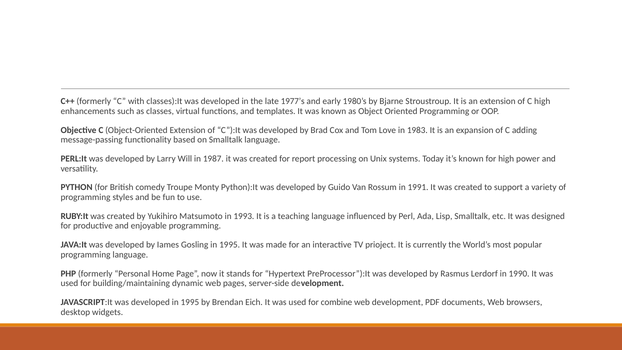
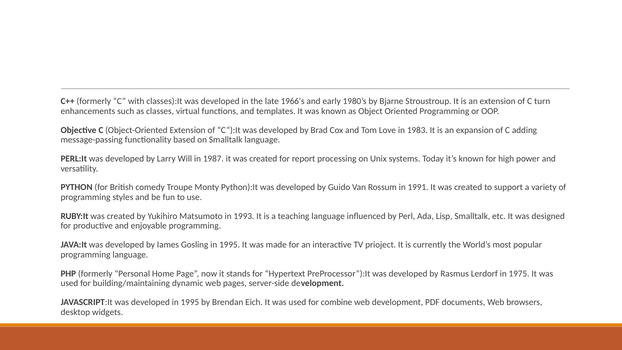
1977’s: 1977’s -> 1966’s (293, 101)
C high: high -> turn (542, 101)
1990: 1990 -> 1975 (519, 273)
